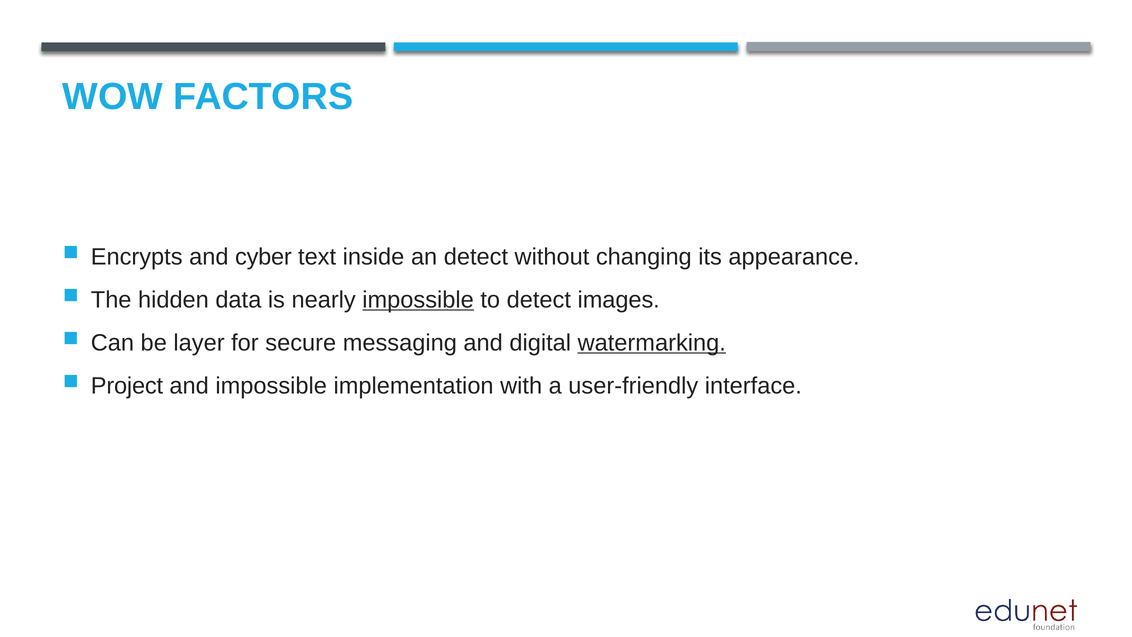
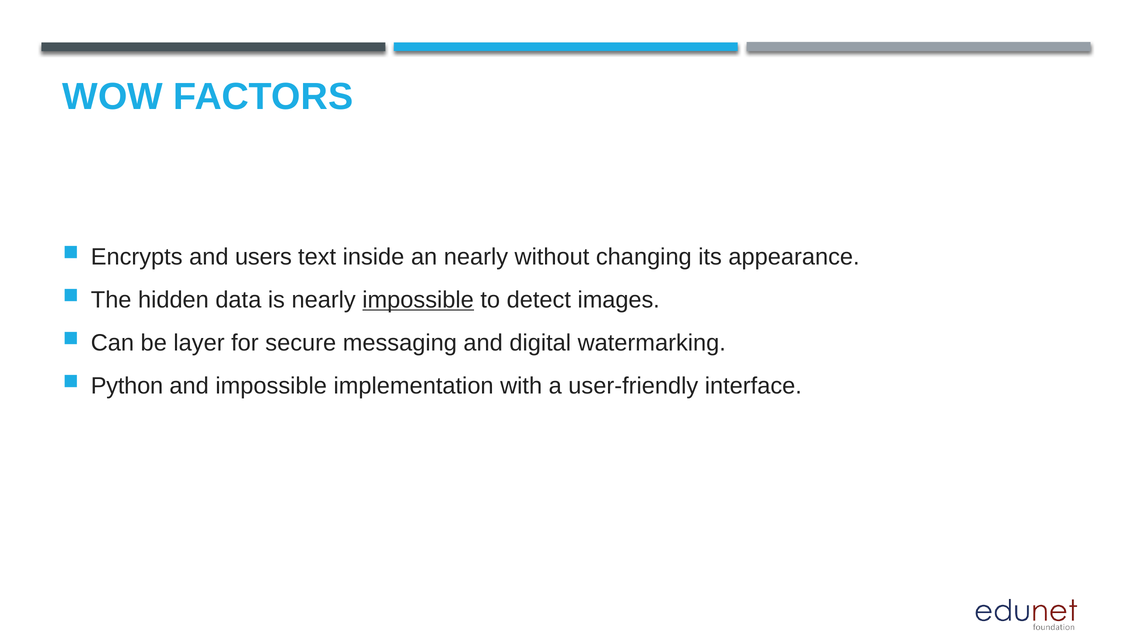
cyber: cyber -> users (263, 257)
an detect: detect -> nearly (476, 257)
watermarking underline: present -> none (652, 343)
Project: Project -> Python (127, 386)
